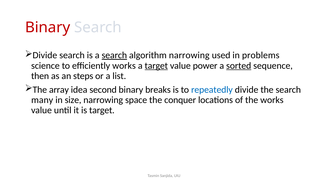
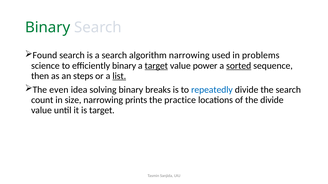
Binary colour: red -> green (48, 28)
Divide: Divide -> Found (45, 55)
search underline: present -> none (114, 55)
efficiently works: works -> binary (124, 66)
list underline: none -> present (119, 76)
array: array -> even (59, 90)
second: second -> solving (103, 90)
many: many -> count (42, 100)
space: space -> prints (136, 100)
conquer: conquer -> practice (180, 100)
the works: works -> divide (272, 100)
